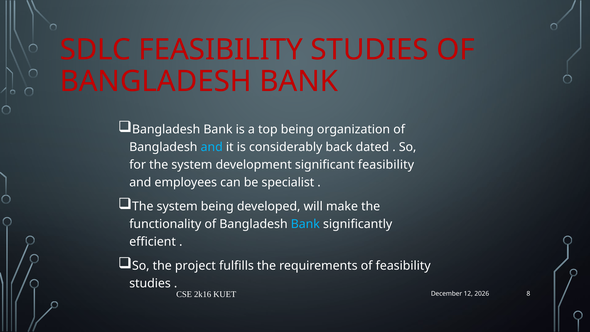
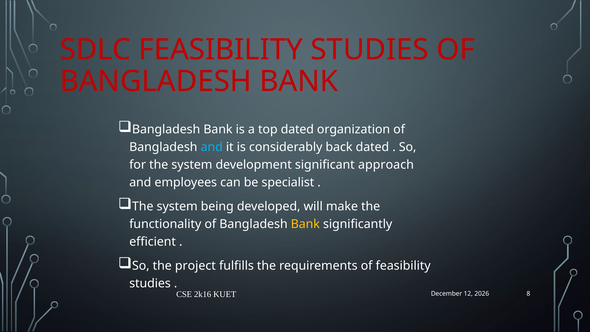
top being: being -> dated (297, 129)
significant feasibility: feasibility -> approach (386, 165)
Bank colour: light blue -> yellow (305, 224)
